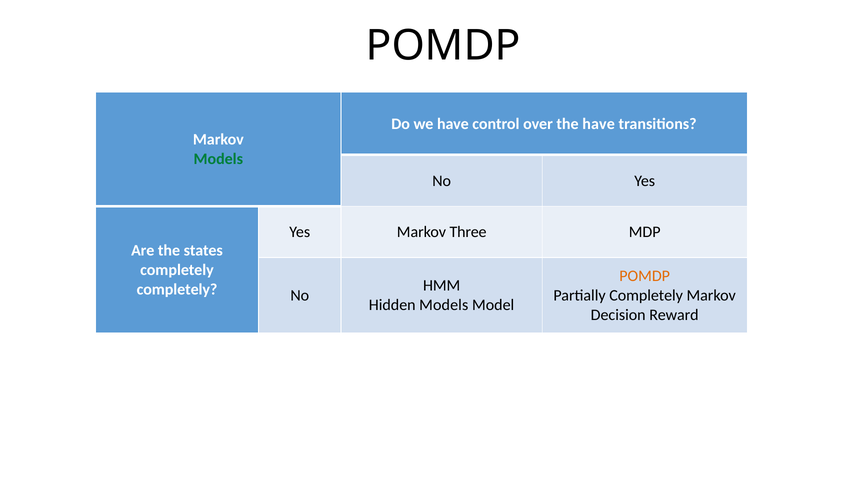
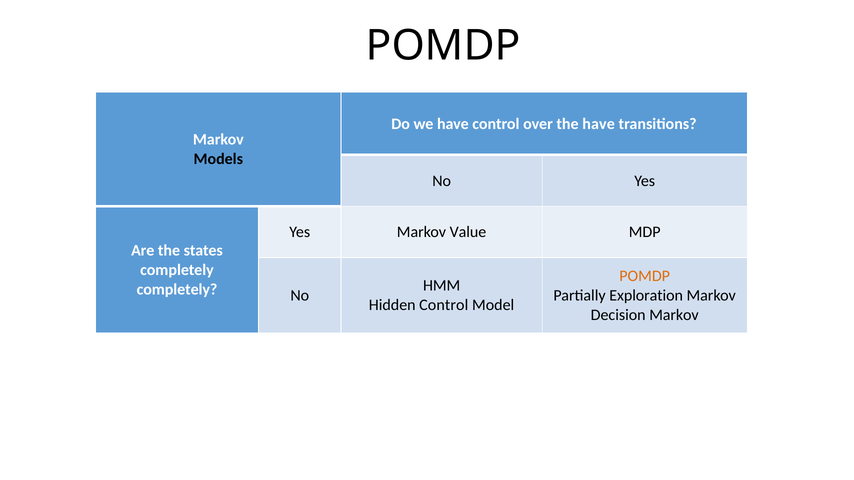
Models colour: green -> black (218, 159)
Three: Three -> Value (468, 232)
Partially Completely: Completely -> Exploration (646, 296)
Hidden Models: Models -> Control (444, 305)
Decision Reward: Reward -> Markov (674, 315)
